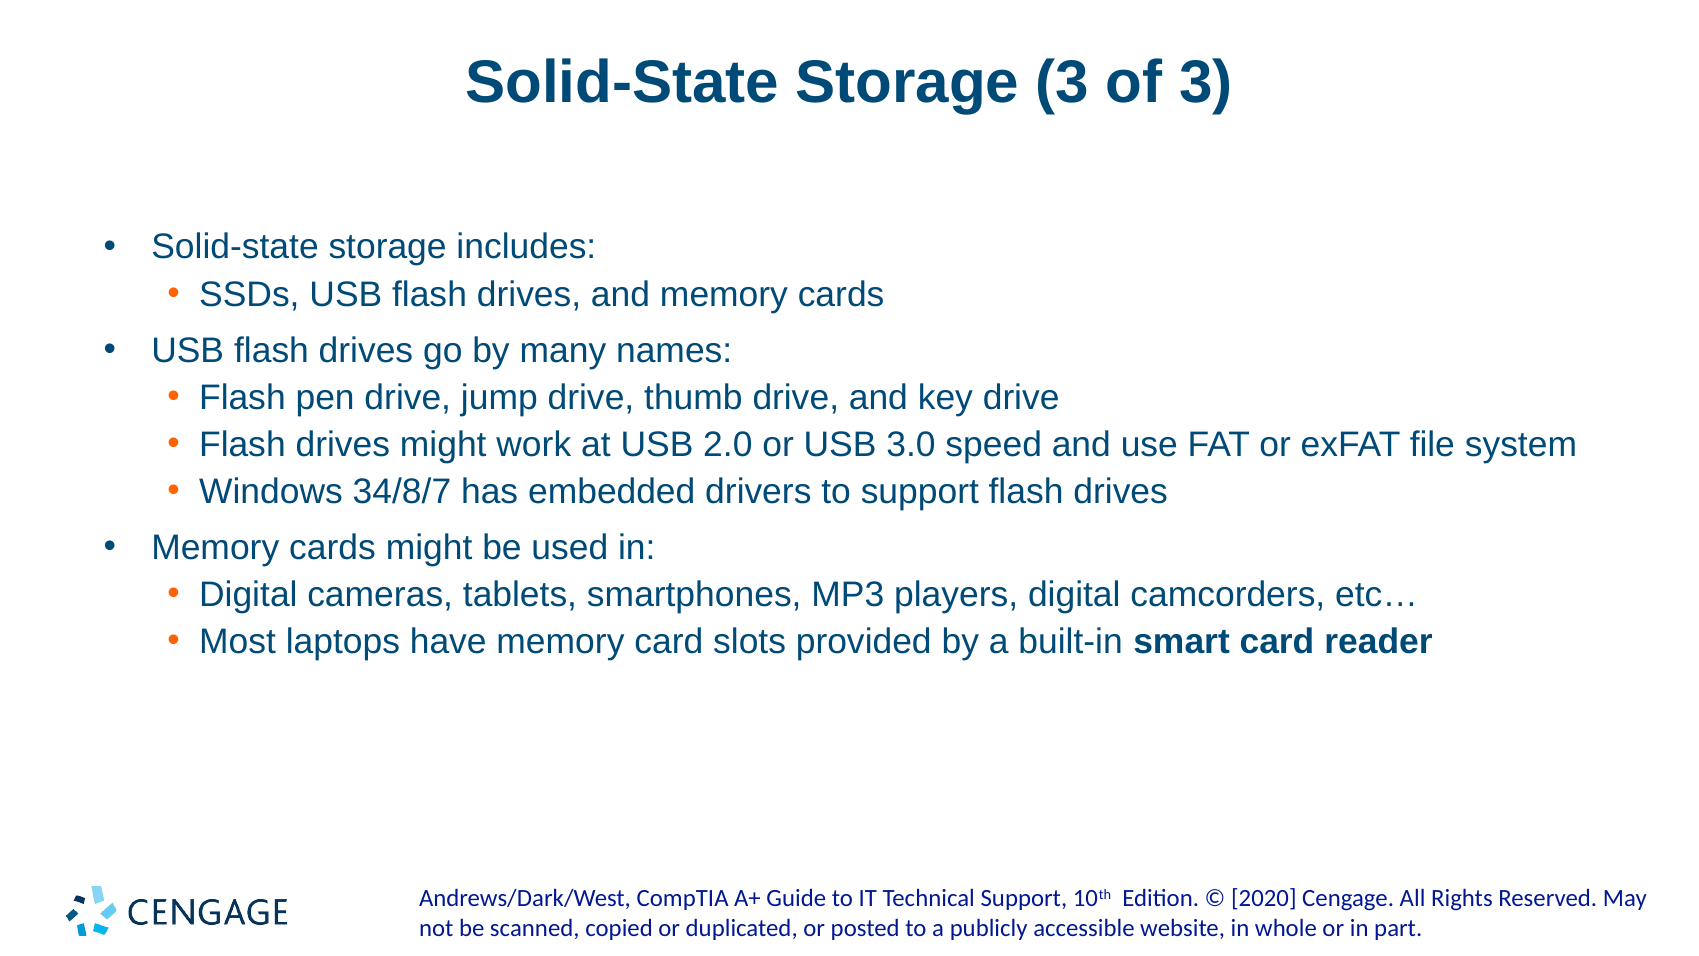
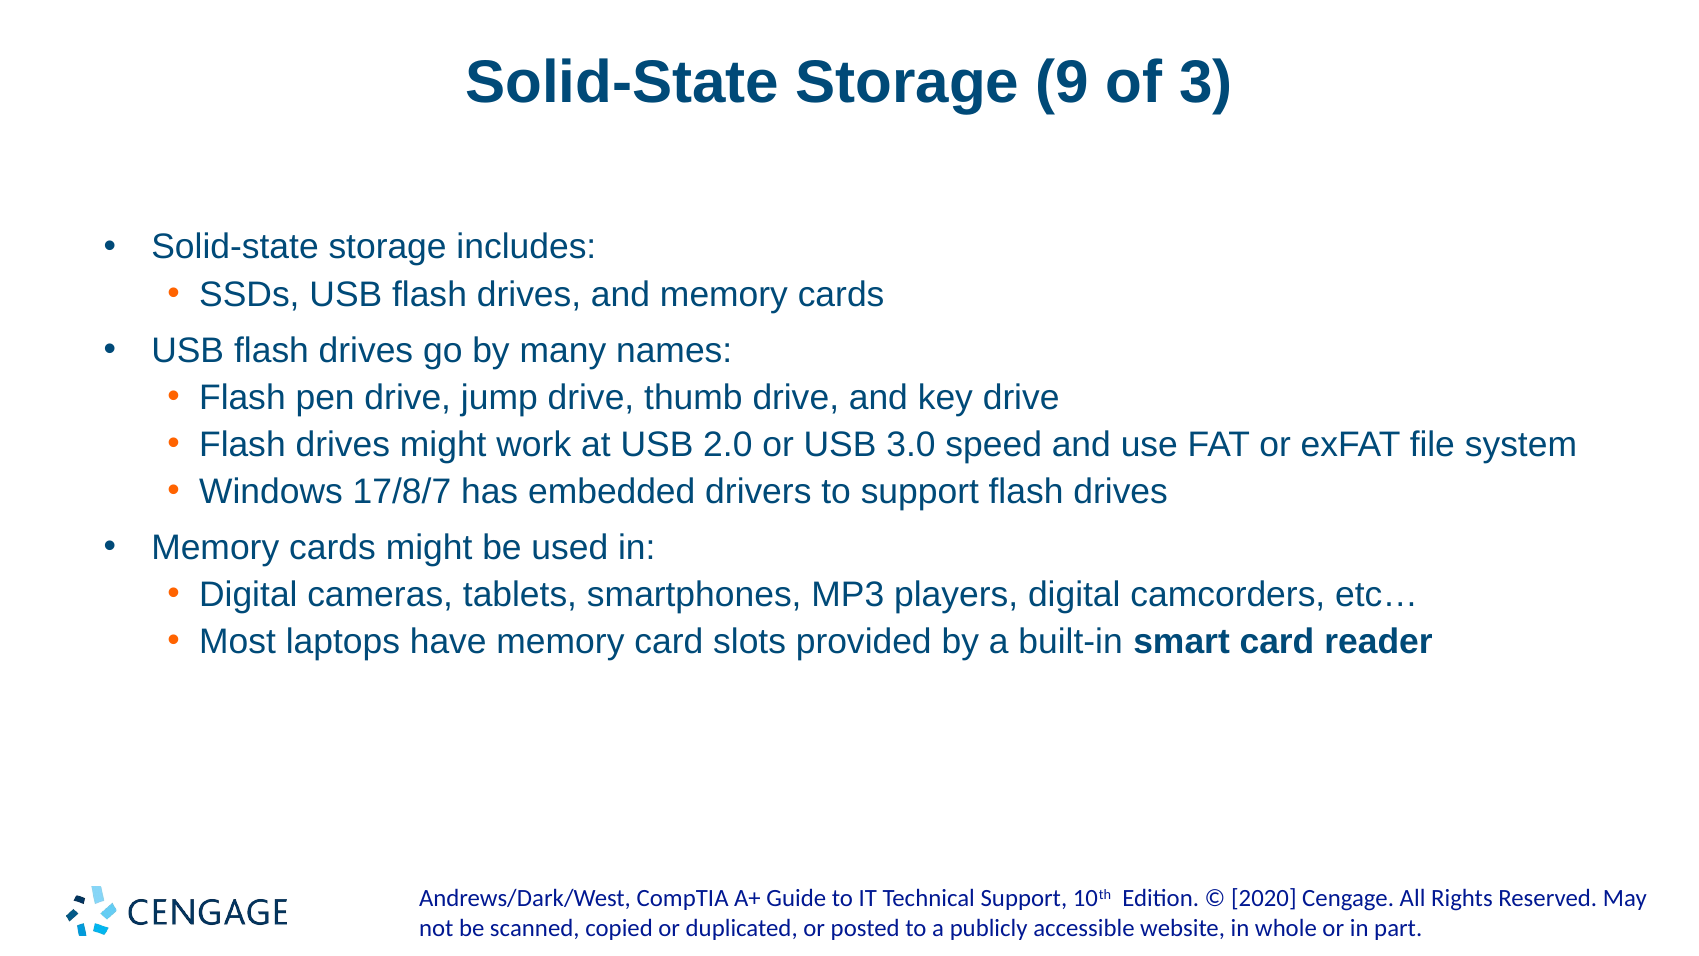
Storage 3: 3 -> 9 (1063, 83)
34/8/7: 34/8/7 -> 17/8/7 (402, 491)
